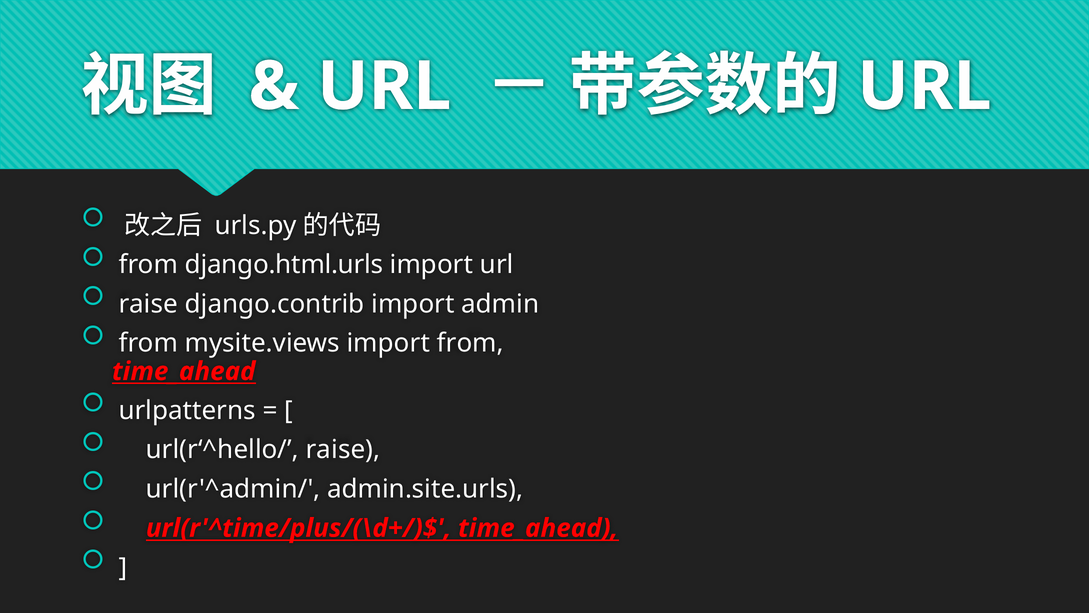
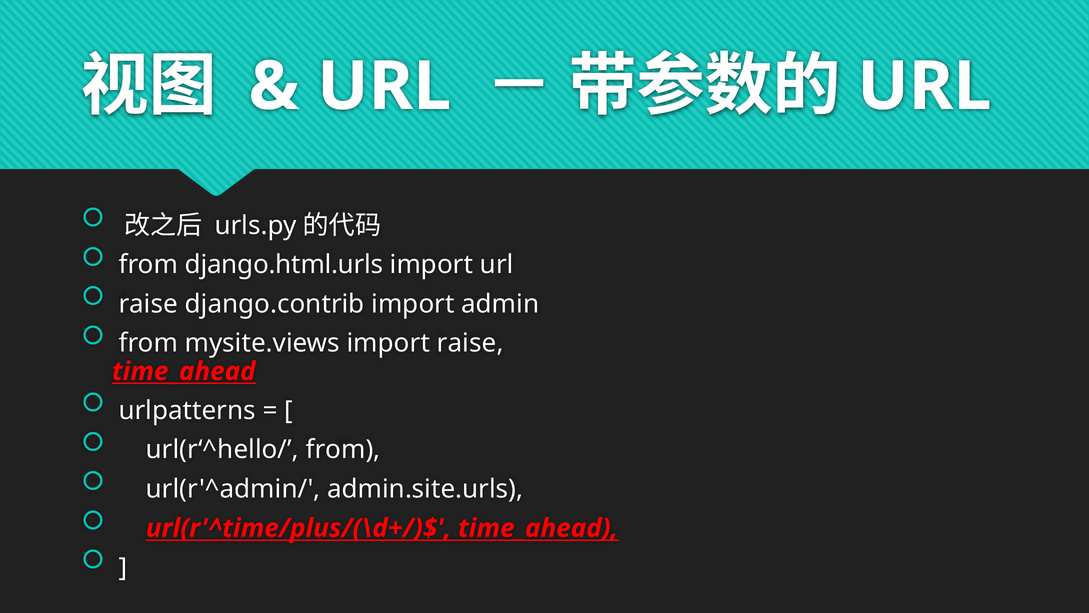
import from: from -> raise (470, 343)
url(r‘^hello/ raise: raise -> from (343, 450)
